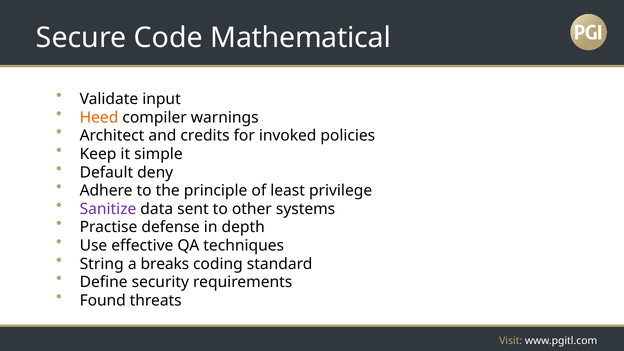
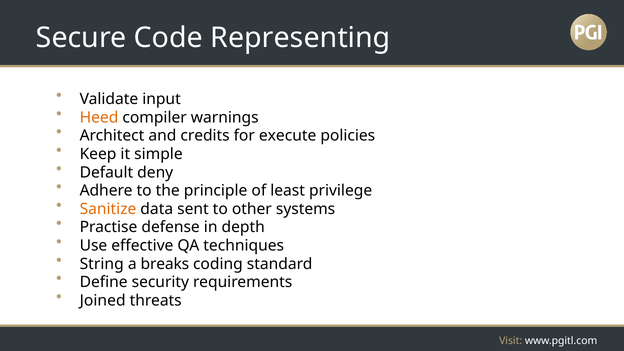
Mathematical: Mathematical -> Representing (301, 38)
invoked: invoked -> execute (288, 136)
Sanitize colour: purple -> orange (108, 209)
Found: Found -> Joined (103, 300)
